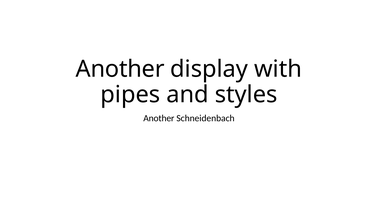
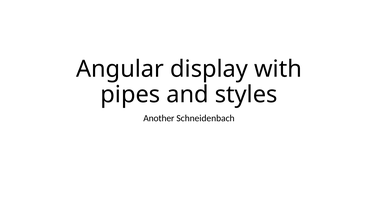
Another: Another -> Angular (120, 69)
